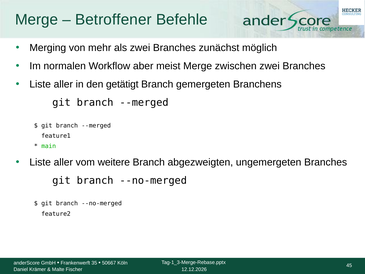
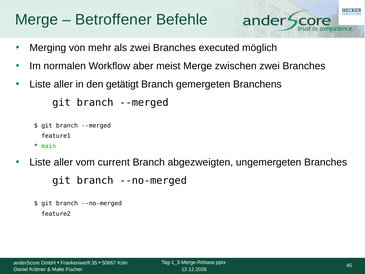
zunächst: zunächst -> executed (219, 48)
weitere: weitere -> current (114, 162)
